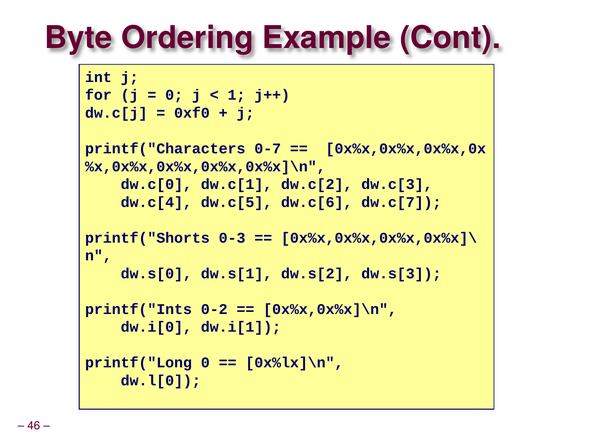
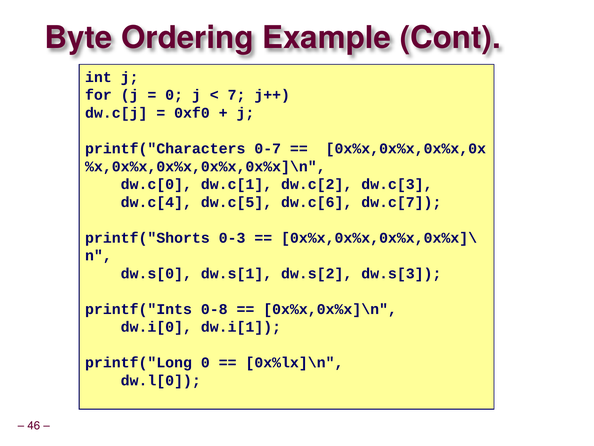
1: 1 -> 7 (237, 95)
0-2: 0-2 -> 0-8 (214, 309)
